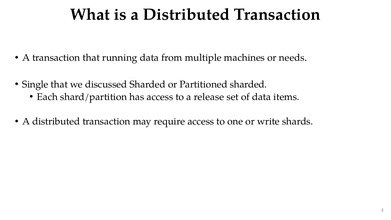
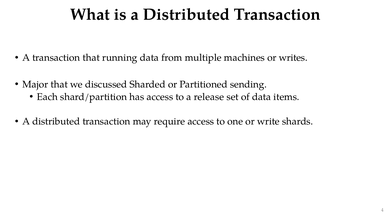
needs: needs -> writes (293, 58)
Single: Single -> Major (35, 84)
Partitioned sharded: sharded -> sending (248, 84)
